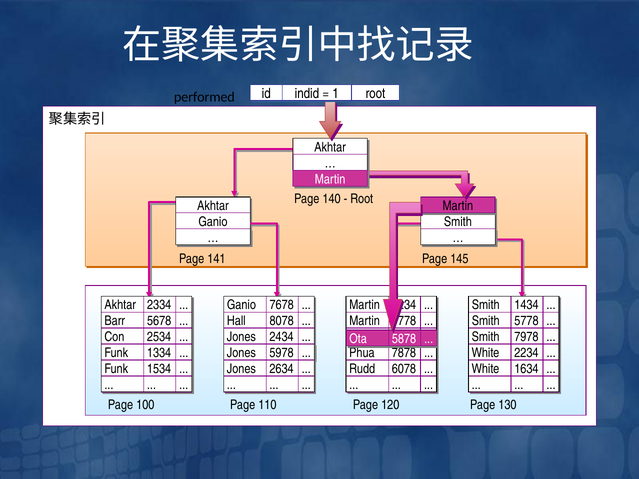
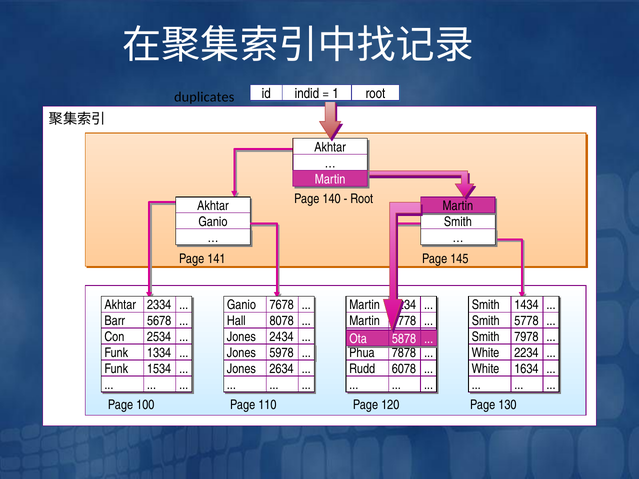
performed: performed -> duplicates (204, 97)
